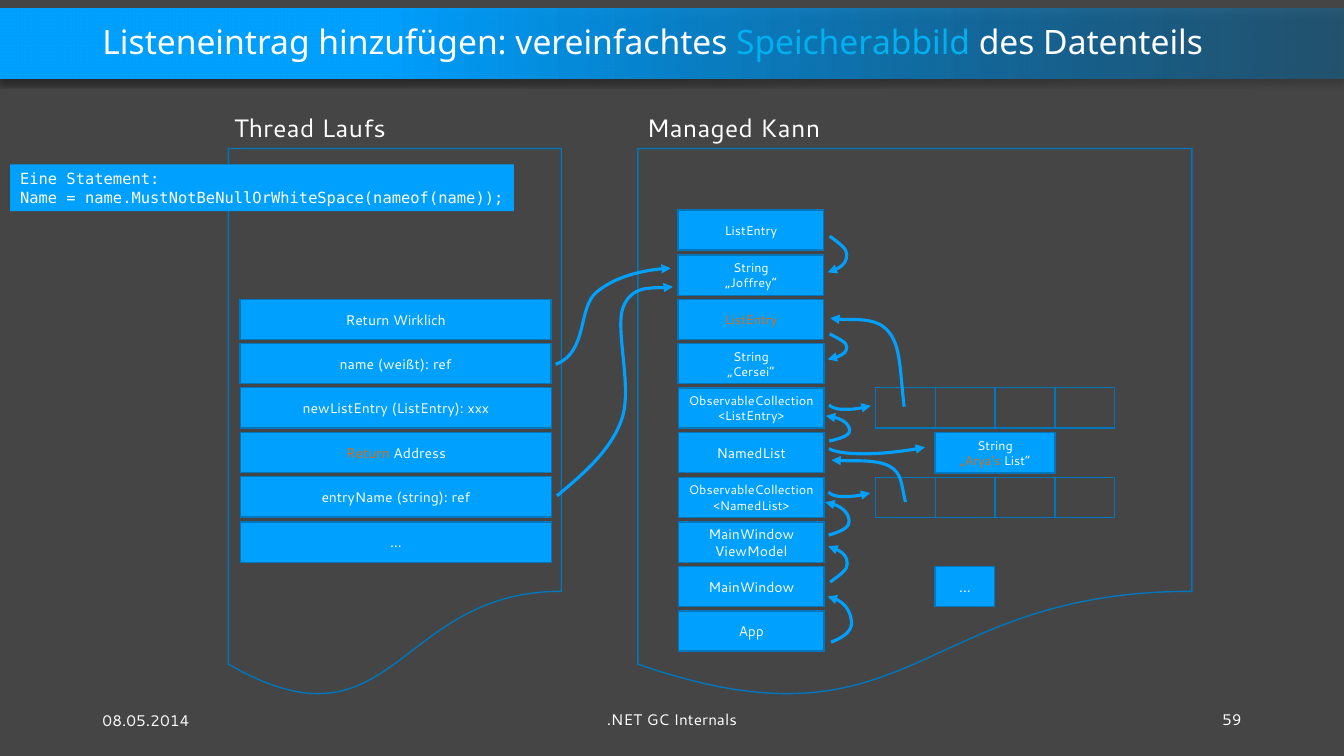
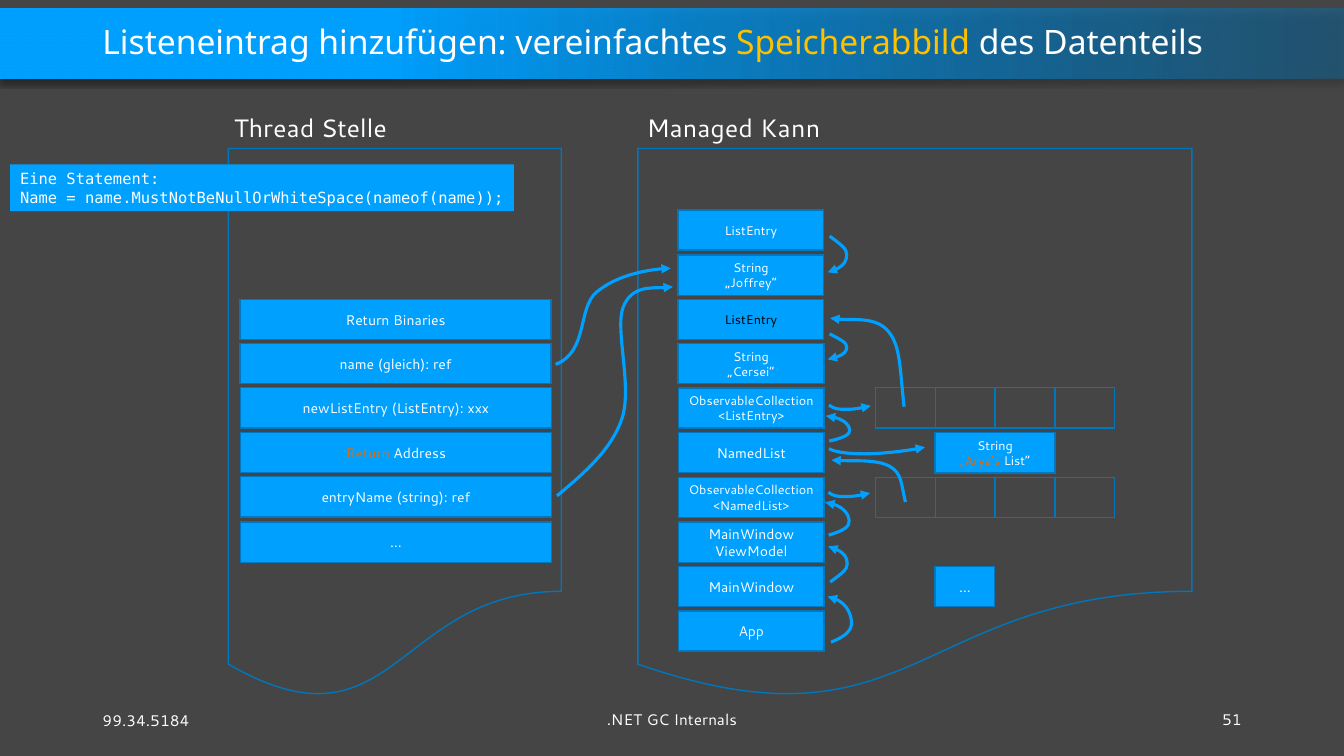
Speicherabbild colour: light blue -> yellow (853, 43)
Laufs: Laufs -> Stelle (354, 130)
Wirklich: Wirklich -> Binaries (419, 321)
ListEntry colour: orange -> black (751, 321)
weißt: weißt -> gleich (404, 365)
59: 59 -> 51 (1232, 720)
08.05.2014: 08.05.2014 -> 99.34.5184 (146, 722)
